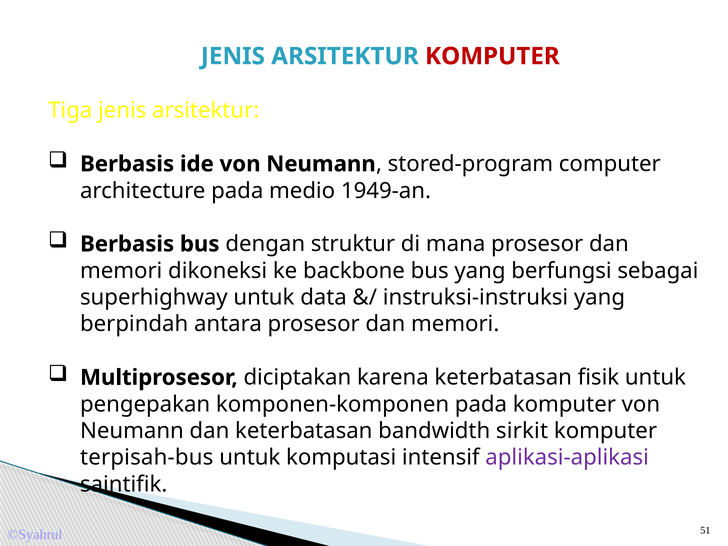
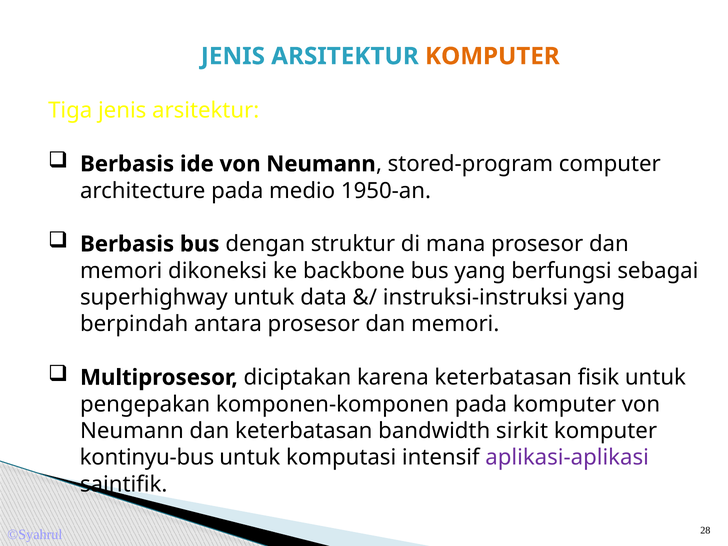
KOMPUTER colour: red -> orange (492, 56)
1949-an: 1949-an -> 1950-an (386, 191)
terpisah-bus: terpisah-bus -> kontinyu-bus (147, 458)
51: 51 -> 28 (705, 530)
